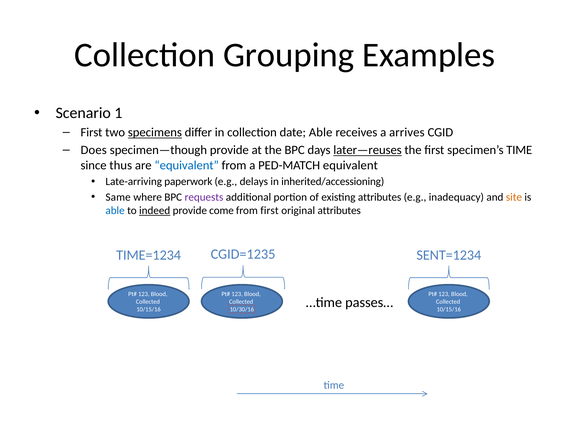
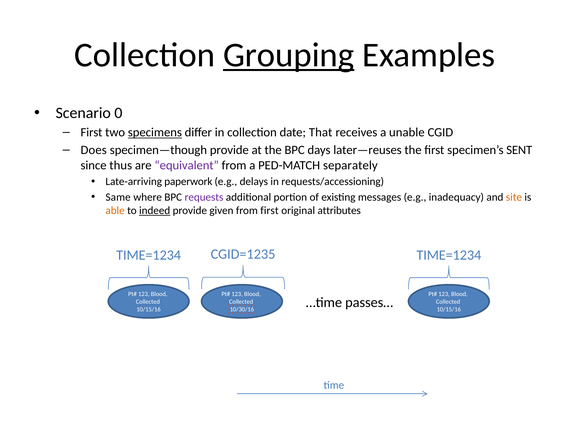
Grouping underline: none -> present (289, 55)
1: 1 -> 0 (118, 113)
date Able: Able -> That (321, 133)
arrives: arrives -> unable (407, 133)
later—reuses underline: present -> none (368, 150)
specimen’s TIME: TIME -> SENT (519, 150)
equivalent colour: blue -> purple (187, 165)
PED-MATCH equivalent: equivalent -> separately (350, 165)
inherited/accessioning: inherited/accessioning -> requests/accessioning (333, 182)
existing attributes: attributes -> messages (380, 197)
able colour: blue -> orange (115, 211)
come: come -> given (221, 211)
SENT=1234: SENT=1234 -> TIME=1234 (449, 255)
